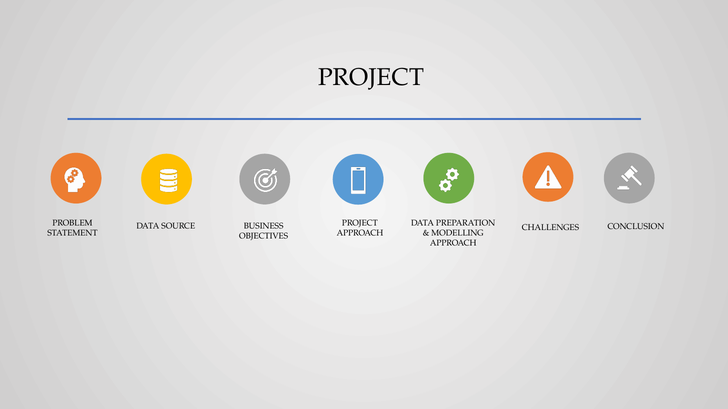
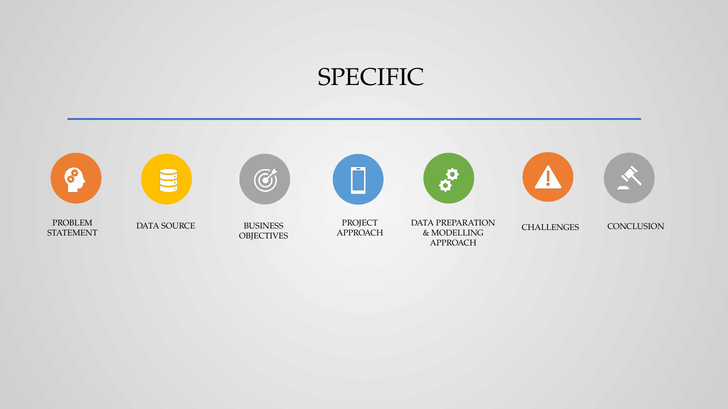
PROJECT: PROJECT -> SPECIFIC (371, 78)
